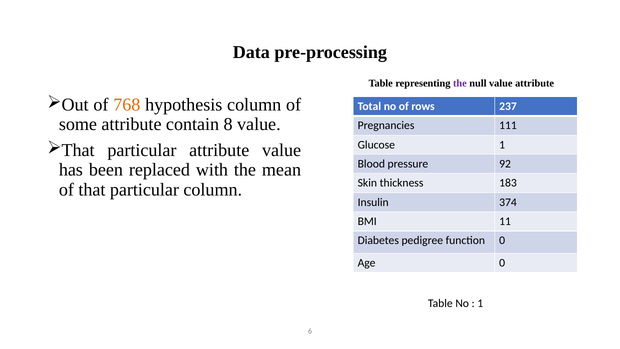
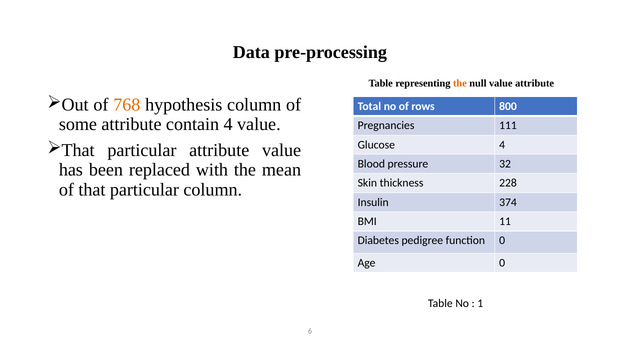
the colour: purple -> orange (460, 83)
237: 237 -> 800 (508, 106)
contain 8: 8 -> 4 (228, 124)
Glucose 1: 1 -> 4 (502, 145)
92: 92 -> 32 (505, 164)
183: 183 -> 228 (508, 183)
